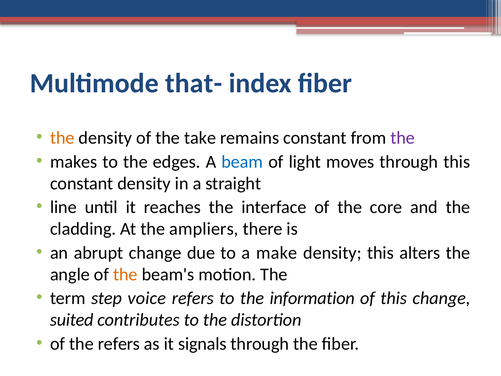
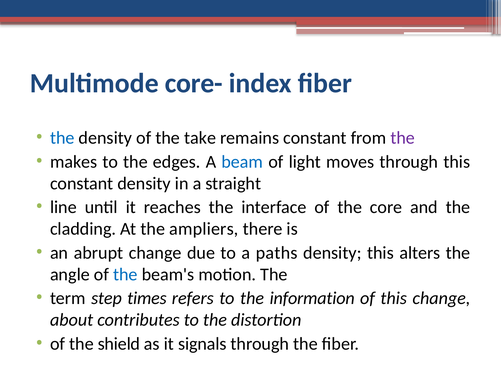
that-: that- -> core- (194, 83)
the colour: orange -> blue (62, 138)
make: make -> paths (277, 253)
the colour: orange -> blue (125, 274)
voice: voice -> times (147, 298)
suited: suited -> about (72, 320)
the refers: refers -> shield (119, 344)
